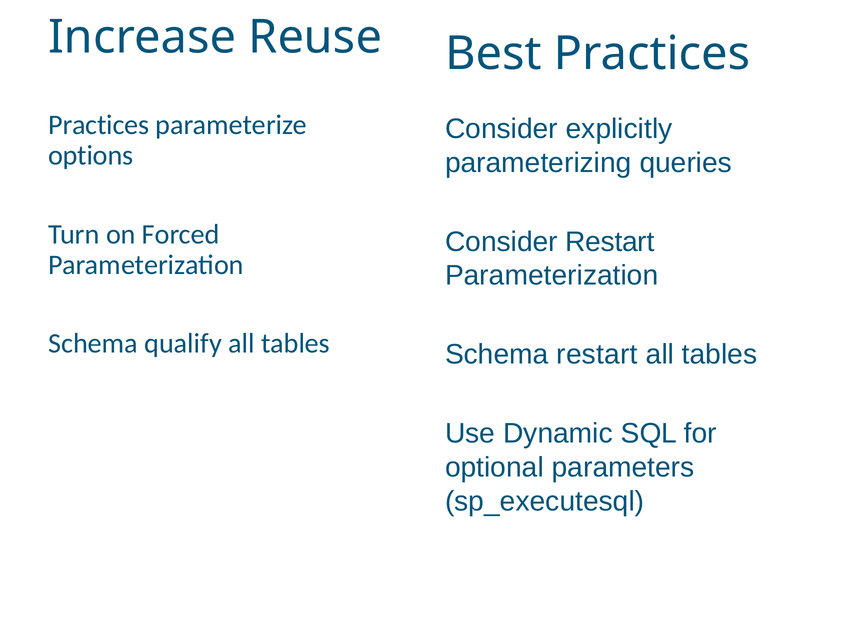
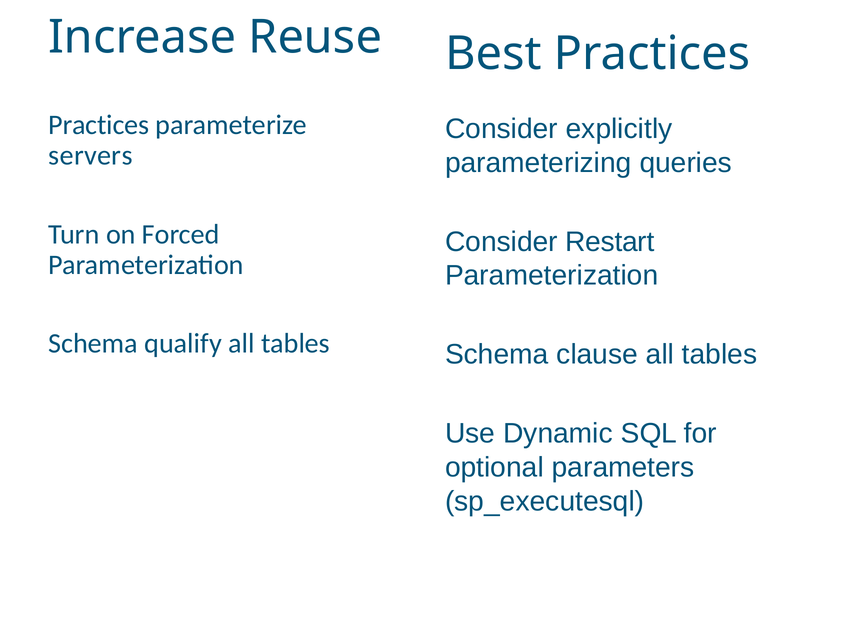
options: options -> servers (91, 156)
Schema restart: restart -> clause (597, 355)
